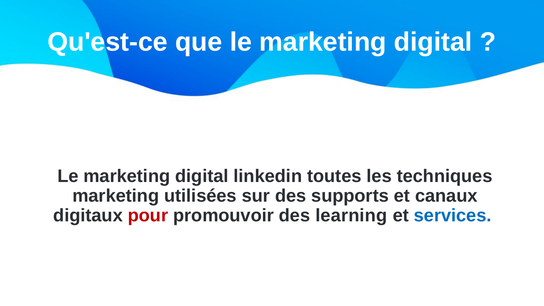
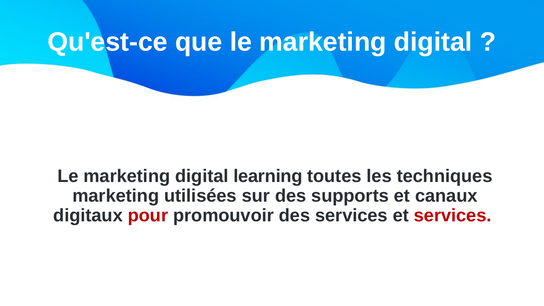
linkedin: linkedin -> learning (268, 176)
des learning: learning -> services (351, 215)
services colour: blue -> red (453, 215)
